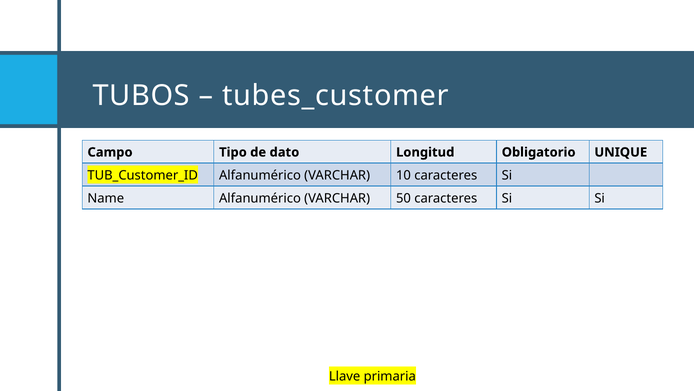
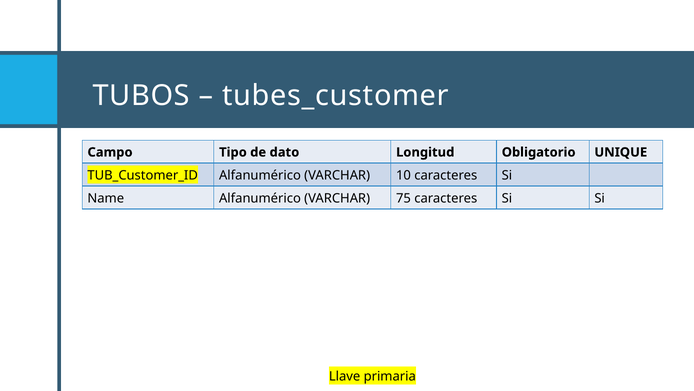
50: 50 -> 75 (404, 198)
